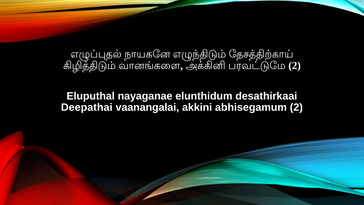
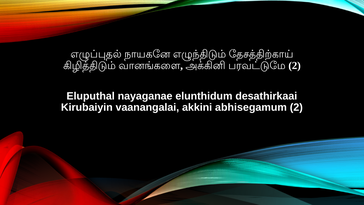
Deepathai: Deepathai -> Kirubaiyin (87, 107)
